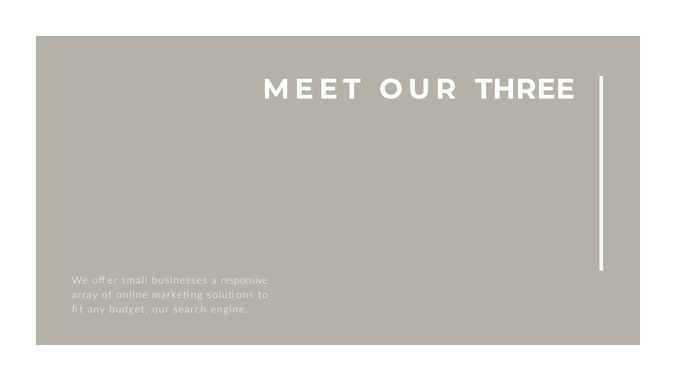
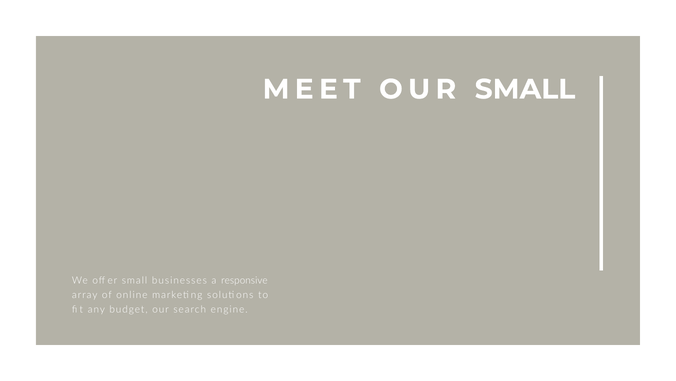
OUR THREE: THREE -> SMALL (525, 89)
